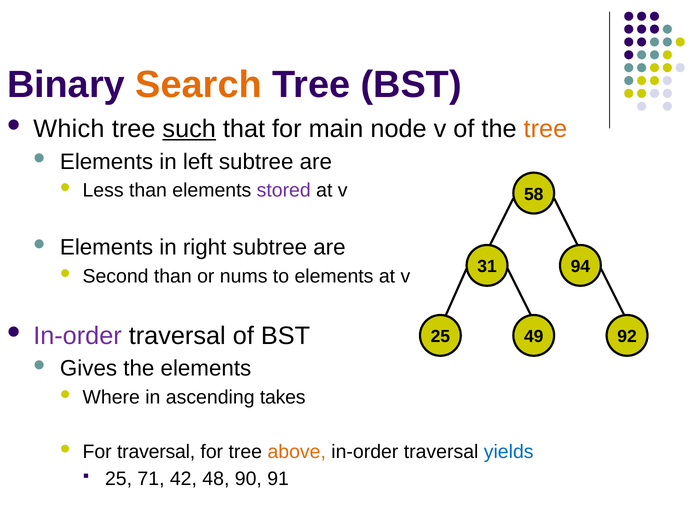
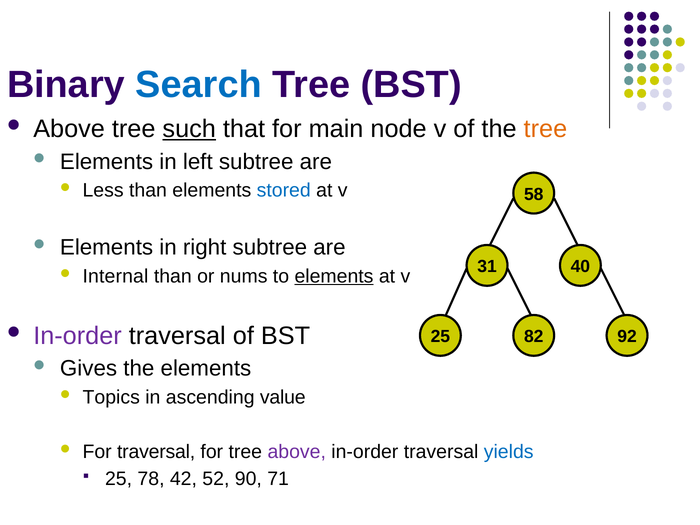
Search colour: orange -> blue (199, 85)
Which: Which -> Above (69, 129)
stored colour: purple -> blue (284, 191)
94: 94 -> 40 (580, 267)
Second: Second -> Internal (115, 276)
elements underline: none -> present (334, 276)
49: 49 -> 82 (534, 337)
Where: Where -> Topics (111, 397)
takes: takes -> value (283, 397)
above colour: orange -> purple (297, 452)
71: 71 -> 78 (151, 479)
48: 48 -> 52 (216, 479)
91: 91 -> 71 (278, 479)
